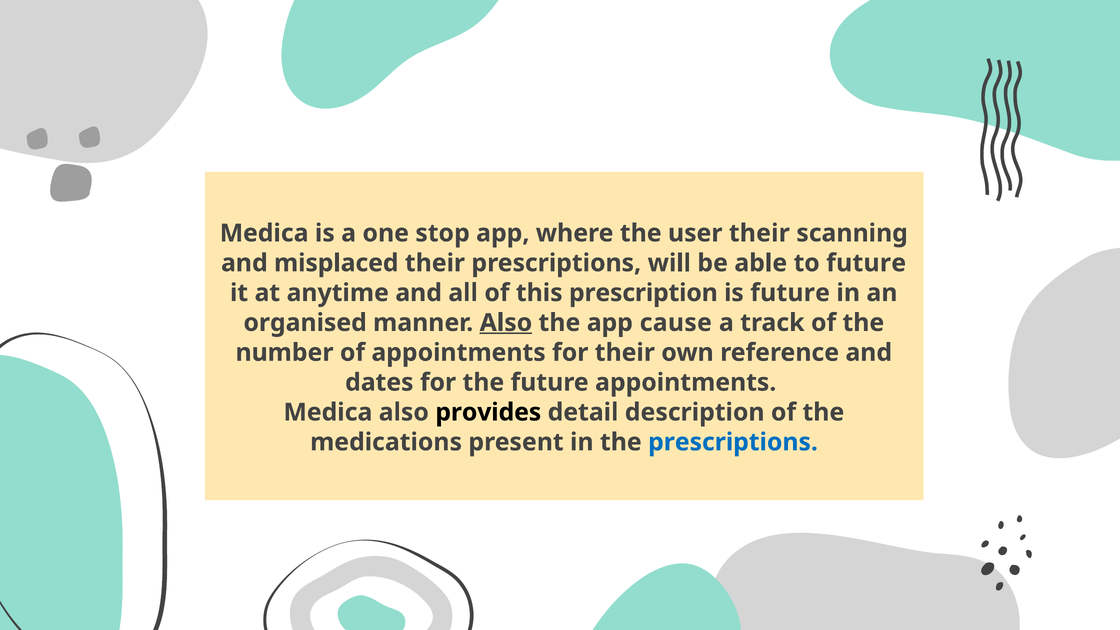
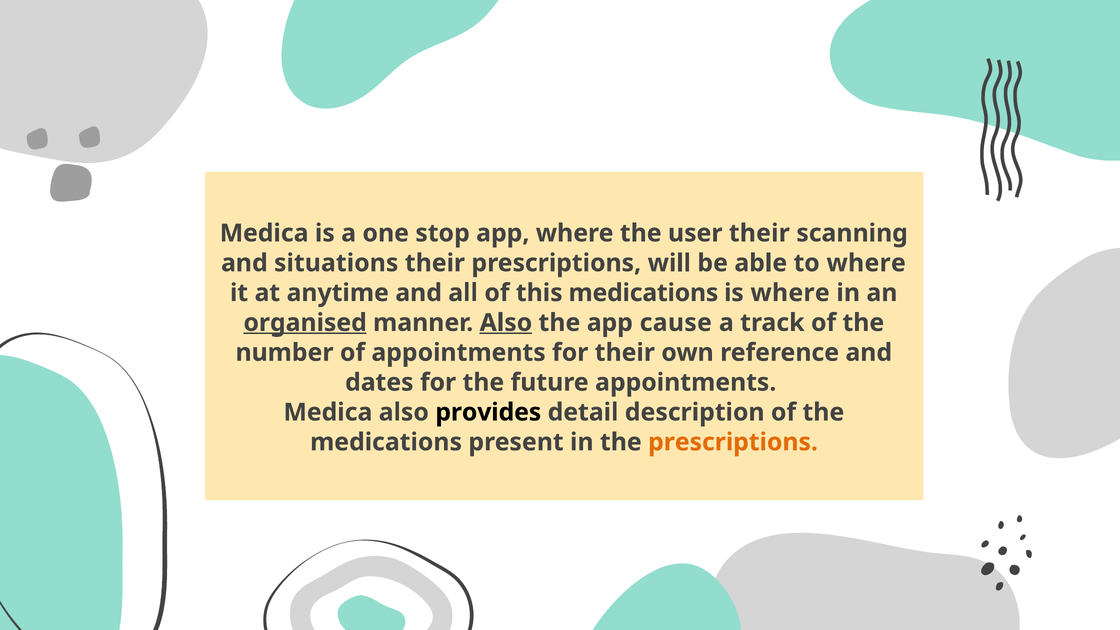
misplaced: misplaced -> situations (336, 263)
to future: future -> where (866, 263)
this prescription: prescription -> medications (643, 293)
is future: future -> where (790, 293)
organised underline: none -> present (305, 323)
prescriptions colour: blue -> orange (733, 442)
